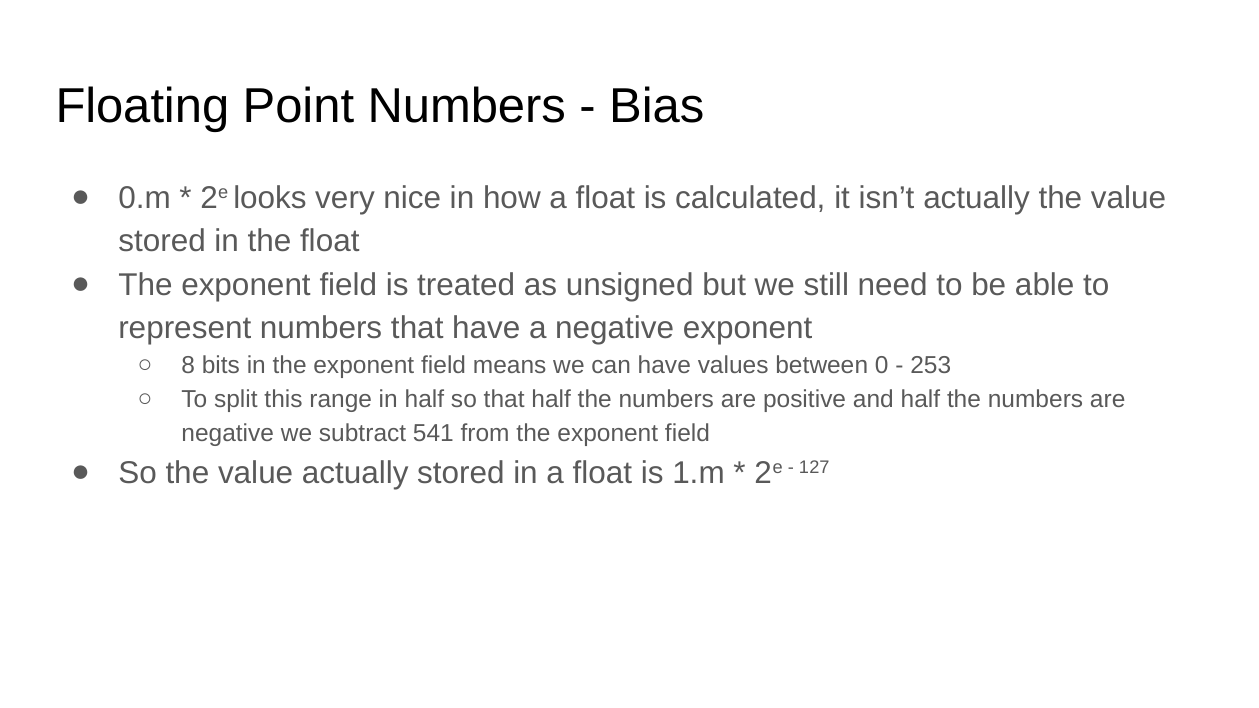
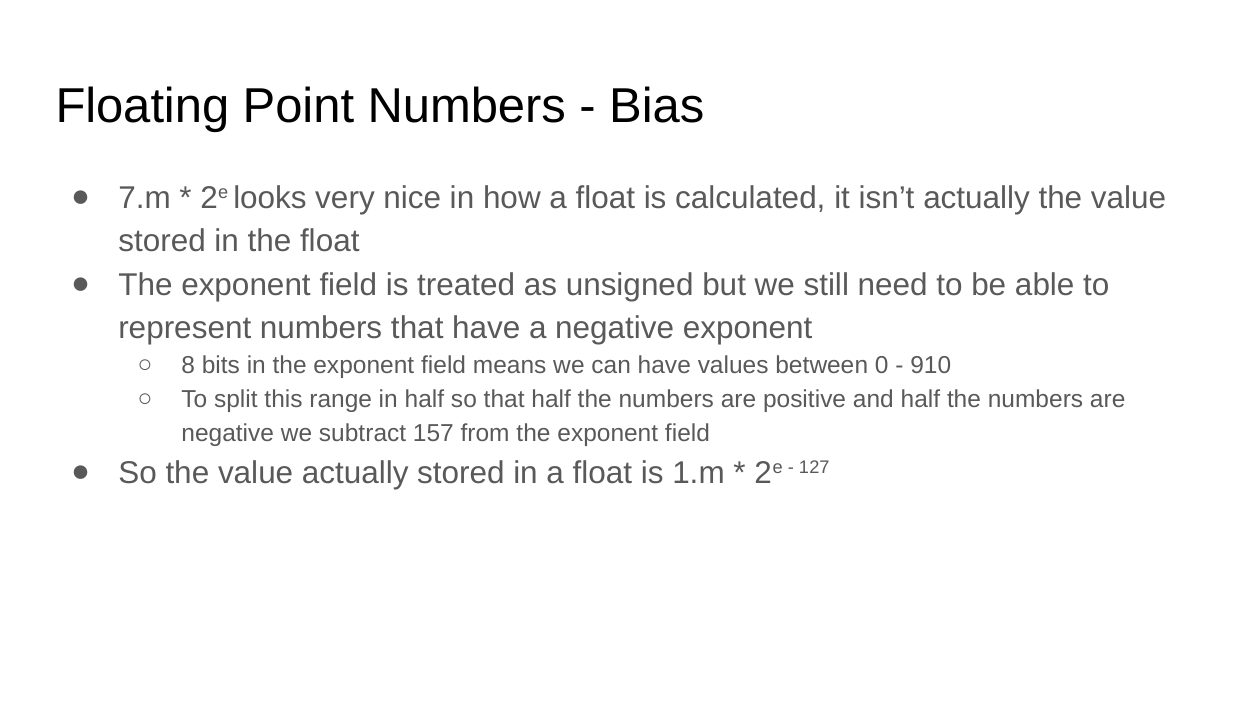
0.m: 0.m -> 7.m (145, 198)
253: 253 -> 910 (931, 366)
541: 541 -> 157 (433, 433)
